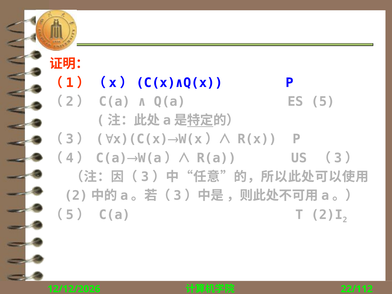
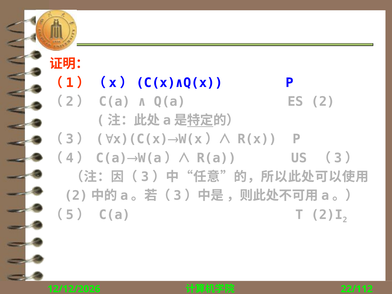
ES 5: 5 -> 2 (323, 102)
